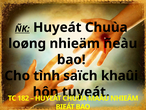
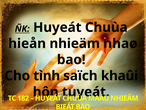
loøng: loøng -> hieån (27, 43)
ñeàu: ñeàu -> nhaø (120, 43)
